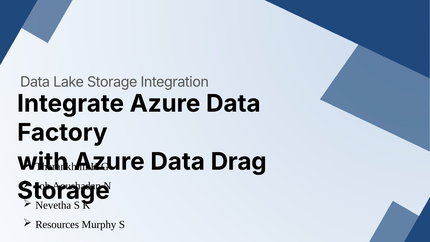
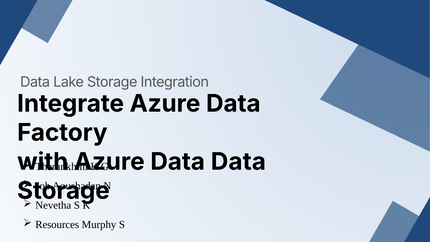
Data Drag: Drag -> Data (238, 162)
